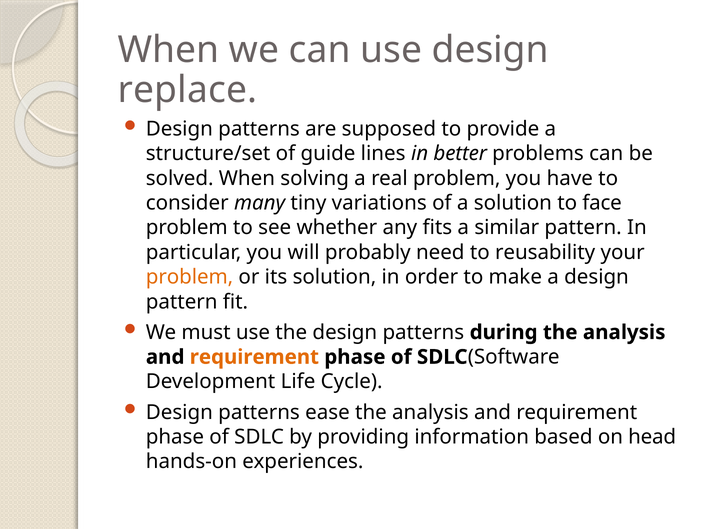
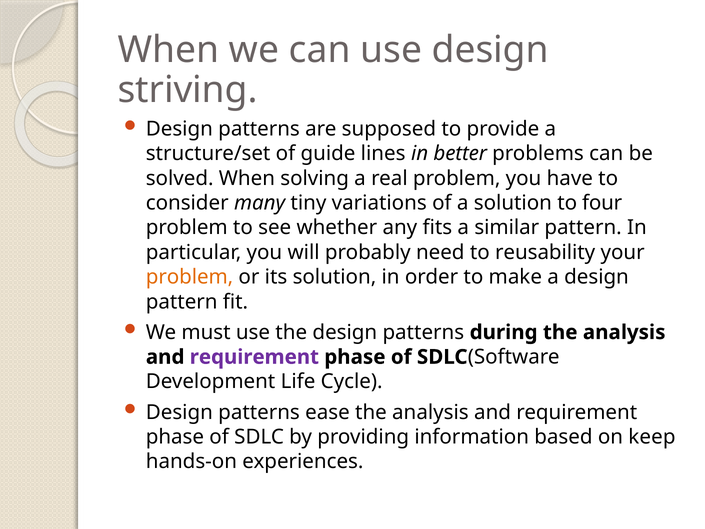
replace: replace -> striving (188, 90)
face: face -> four (602, 203)
requirement colour: orange -> purple (254, 357)
head: head -> keep (652, 437)
